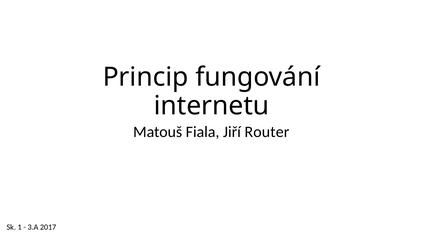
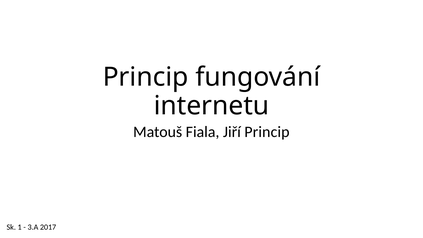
Jiří Router: Router -> Princip (267, 132)
